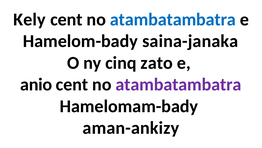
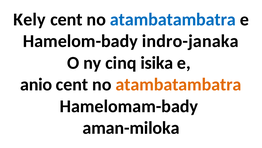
saina-janaka: saina-janaka -> indro-janaka (190, 41)
zato: zato -> isika (157, 63)
atambatambatra colour: purple -> orange (178, 84)
aman-ankizy: aman-ankizy -> aman-miloka (131, 127)
